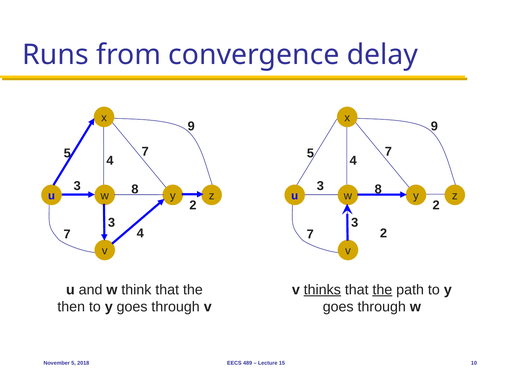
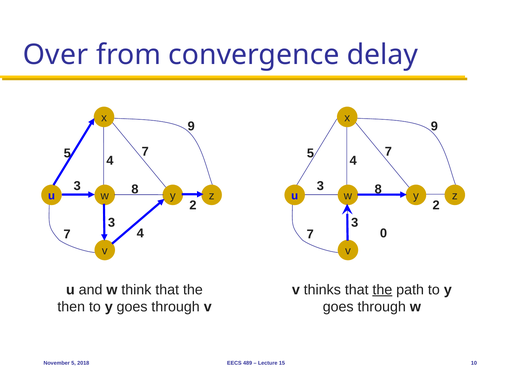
Runs: Runs -> Over (55, 55)
7 2: 2 -> 0 (383, 233)
thinks underline: present -> none (322, 290)
